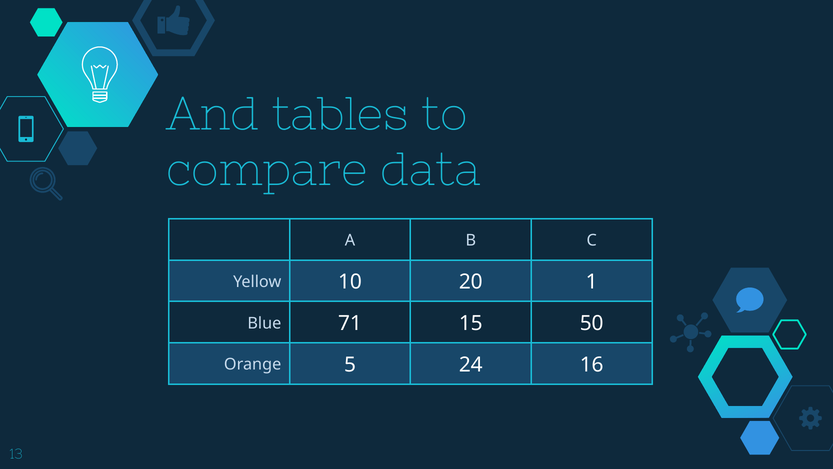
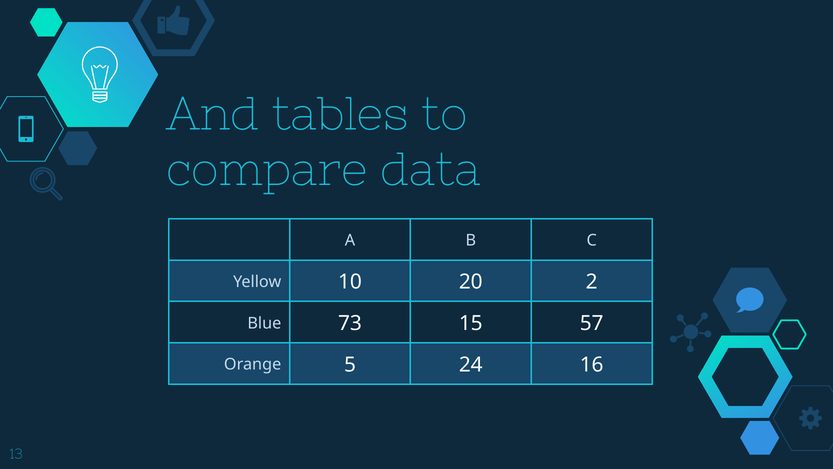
1: 1 -> 2 (592, 282)
71: 71 -> 73 (350, 323)
50: 50 -> 57 (592, 323)
